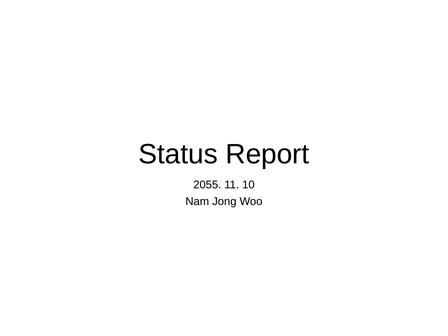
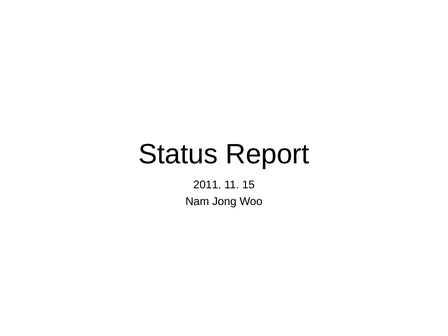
2055: 2055 -> 2011 (207, 185)
10: 10 -> 15 (248, 185)
